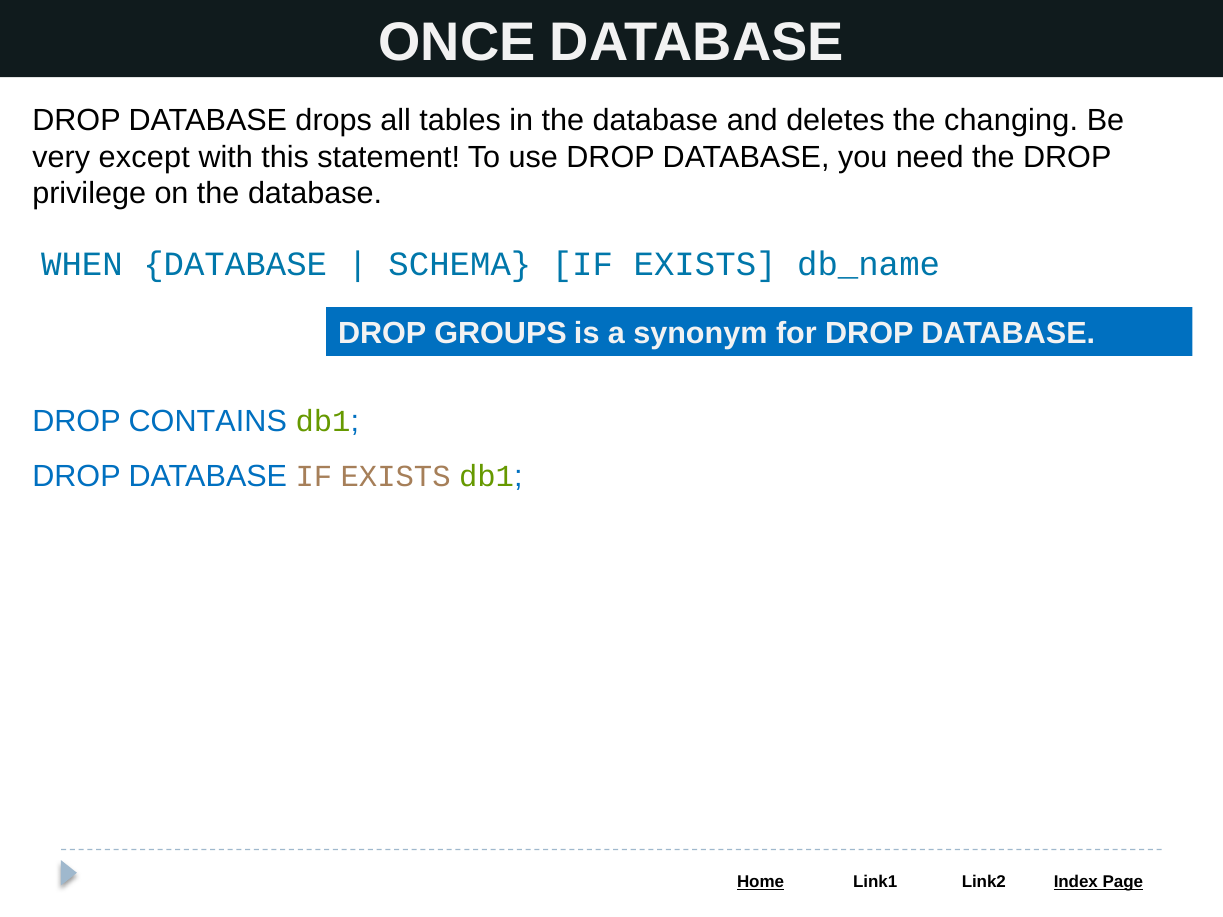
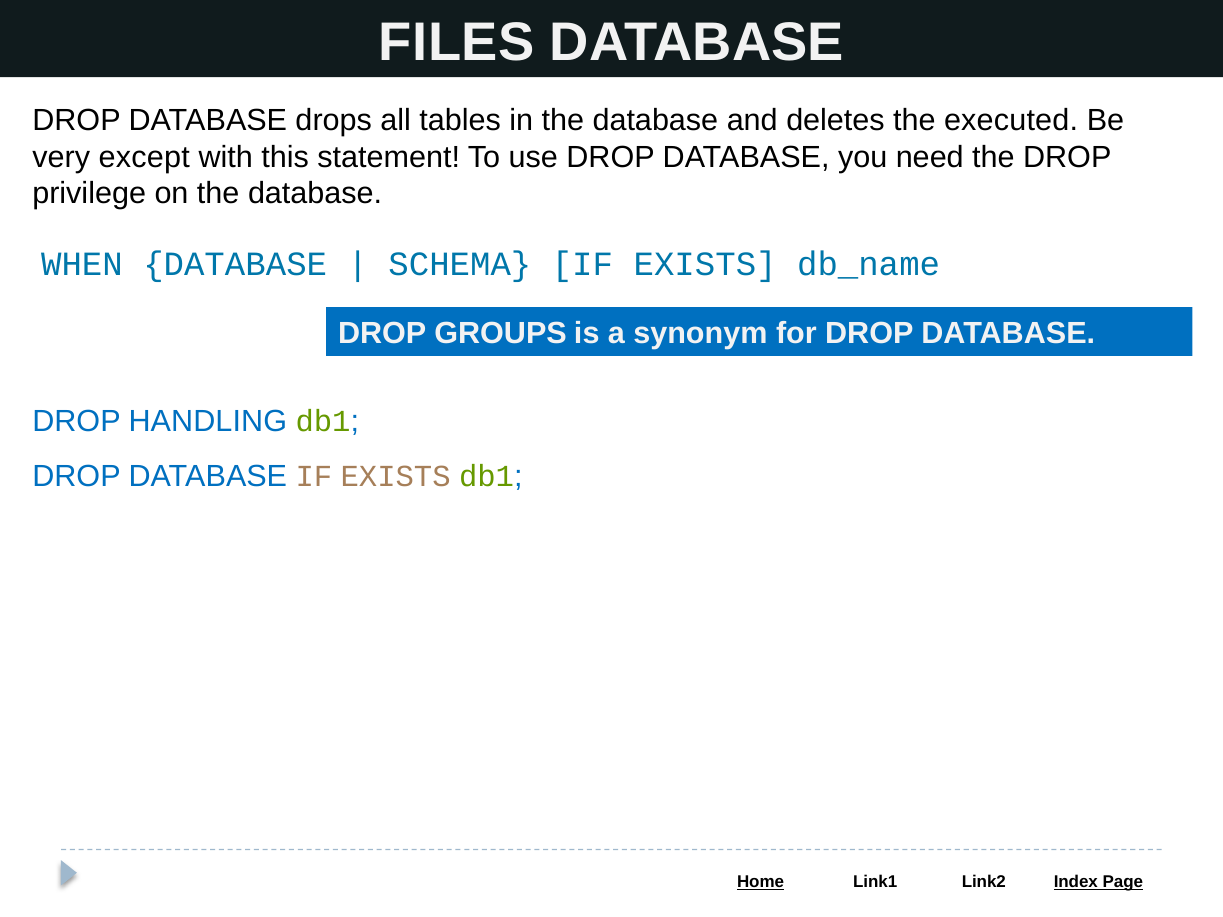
ONCE: ONCE -> FILES (457, 42)
changing: changing -> executed (1011, 120)
CONTAINS: CONTAINS -> HANDLING (208, 422)
